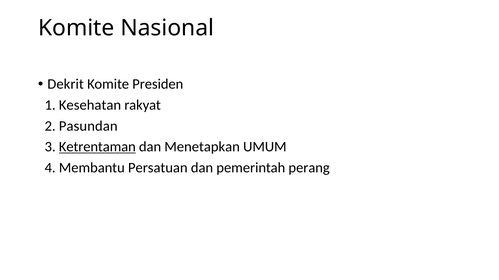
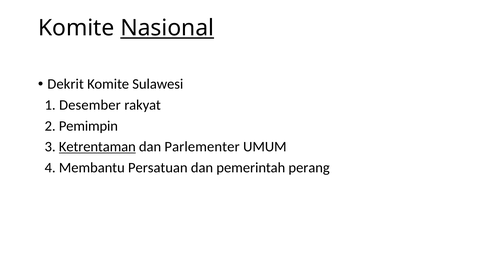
Nasional underline: none -> present (167, 28)
Presiden: Presiden -> Sulawesi (158, 84)
Kesehatan: Kesehatan -> Desember (90, 105)
Pasundan: Pasundan -> Pemimpin (88, 126)
Menetapkan: Menetapkan -> Parlementer (202, 147)
